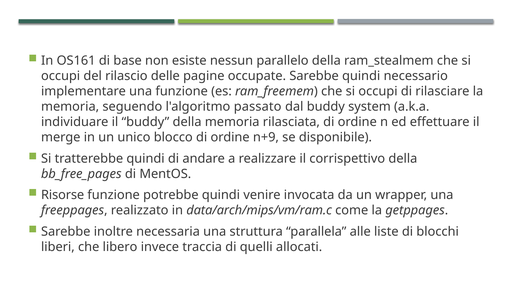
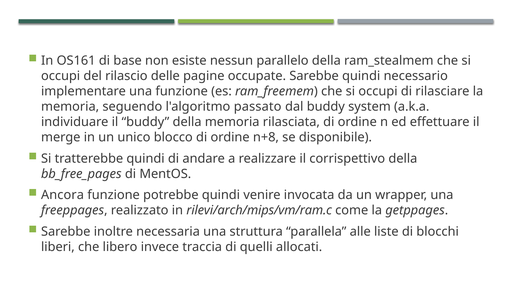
n+9: n+9 -> n+8 (266, 137)
Risorse: Risorse -> Ancora (63, 195)
data/arch/mips/vm/ram.c: data/arch/mips/vm/ram.c -> rilevi/arch/mips/vm/ram.c (259, 210)
